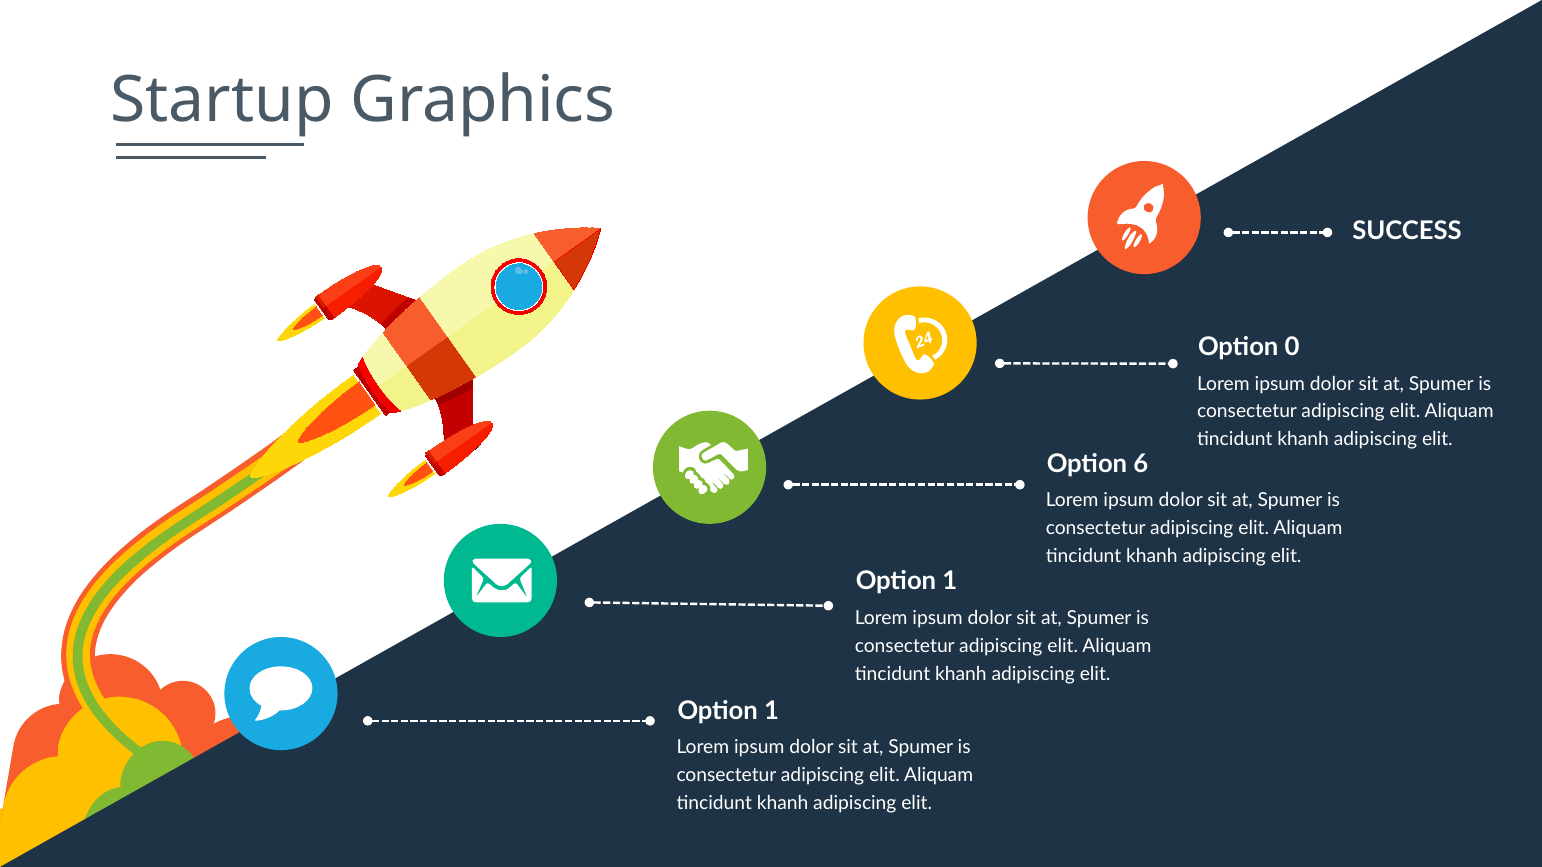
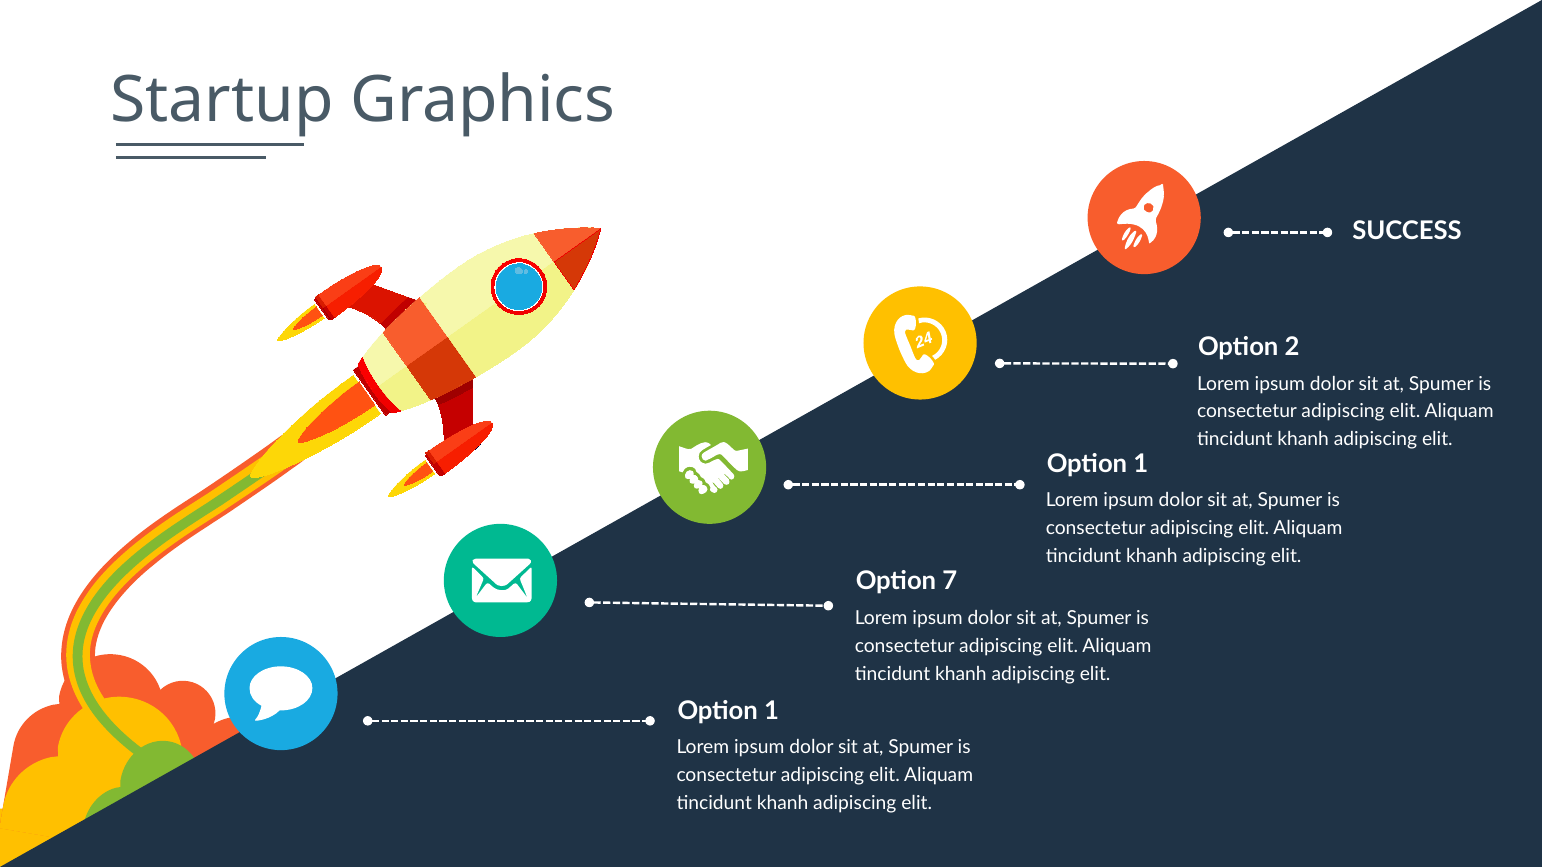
0: 0 -> 2 (1292, 347)
6: 6 -> 1 (1141, 464)
1: 1 -> 7 (950, 582)
